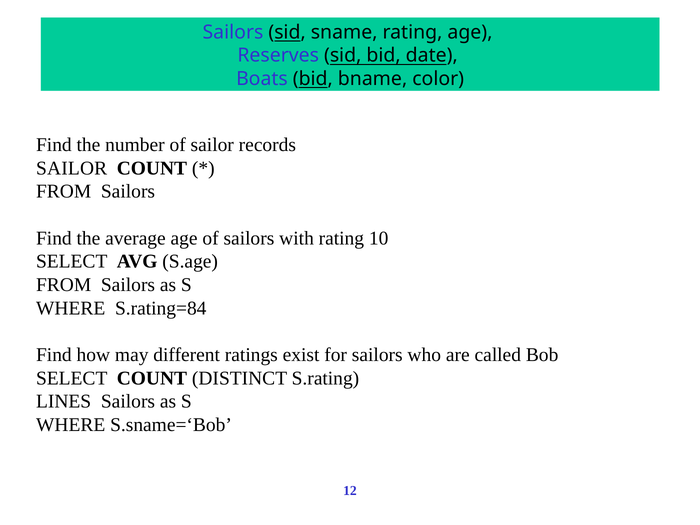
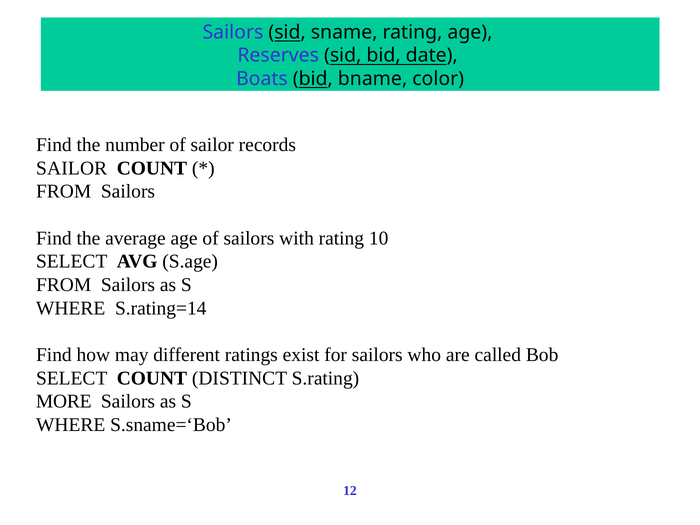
S.rating=84: S.rating=84 -> S.rating=14 (161, 308)
LINES: LINES -> MORE (64, 402)
